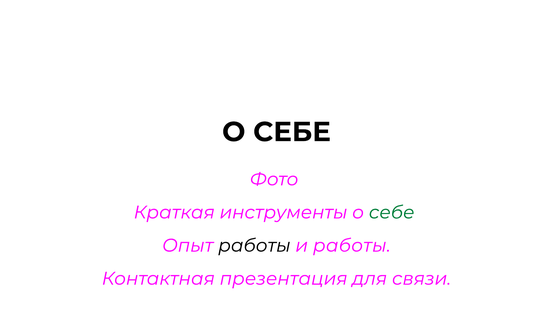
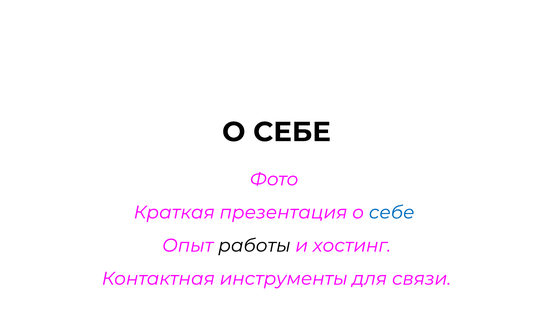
инструменты: инструменты -> презентация (283, 212)
себе colour: green -> blue (392, 212)
и работы: работы -> хостинг (352, 246)
презентация: презентация -> инструменты (284, 279)
